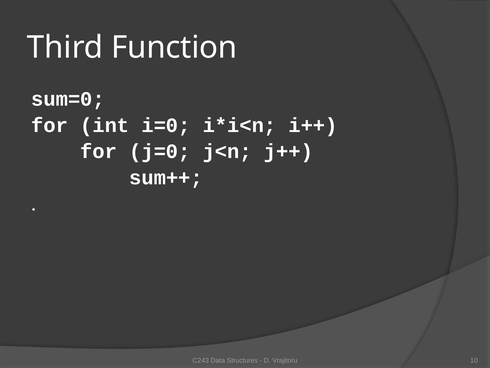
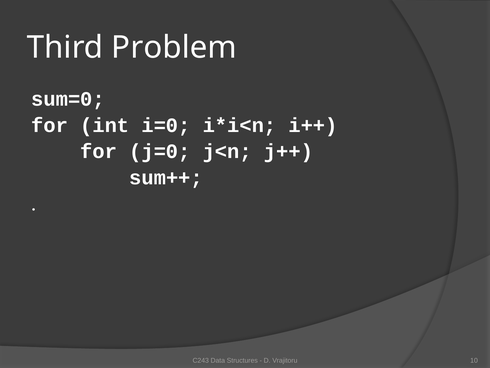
Function: Function -> Problem (174, 48)
